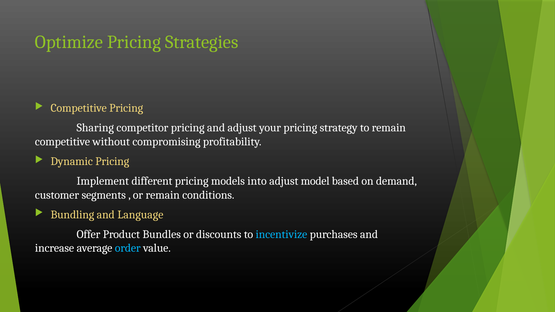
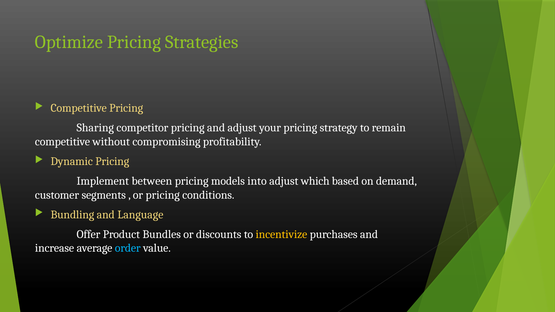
different: different -> between (152, 181)
model: model -> which (315, 181)
or remain: remain -> pricing (163, 195)
incentivize colour: light blue -> yellow (281, 234)
